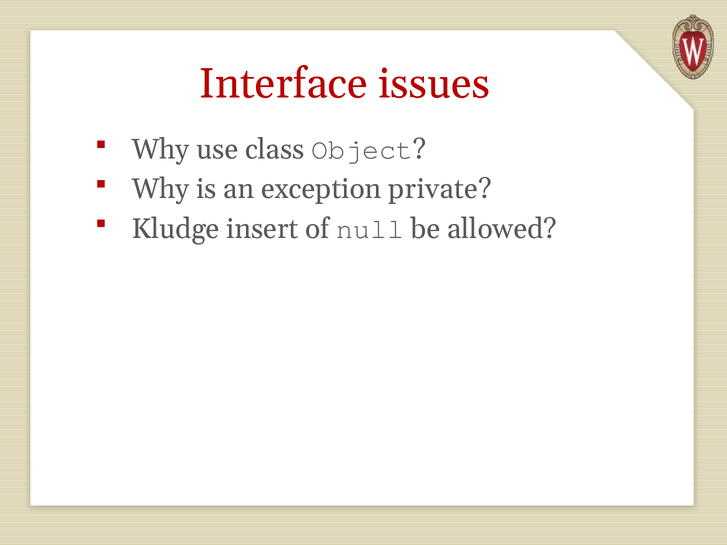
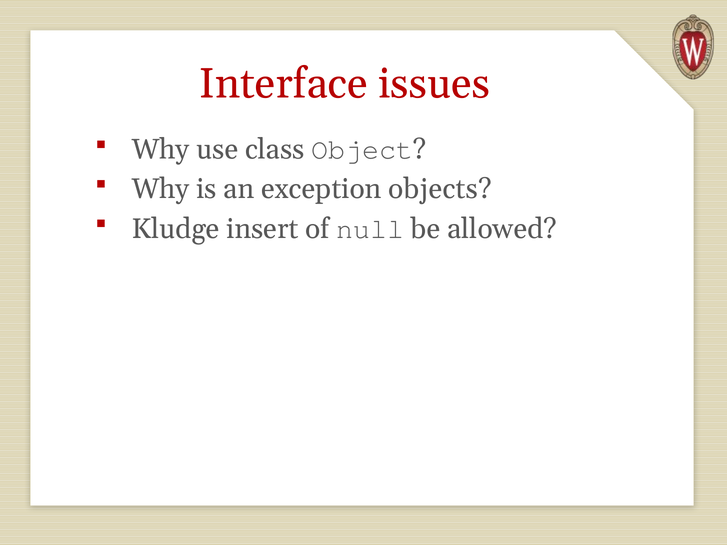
private: private -> objects (440, 189)
